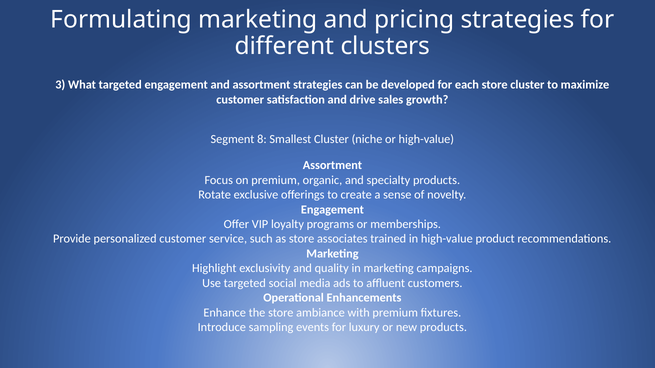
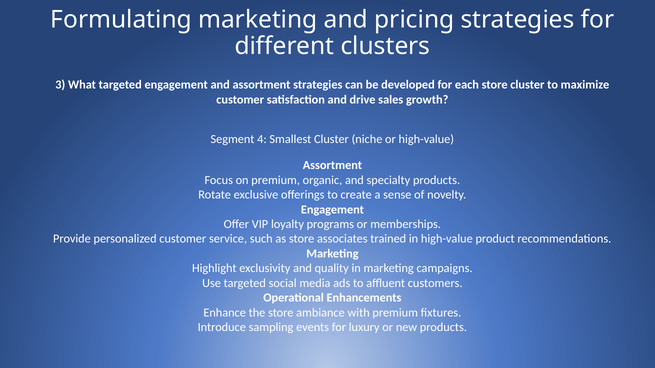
8: 8 -> 4 (262, 139)
